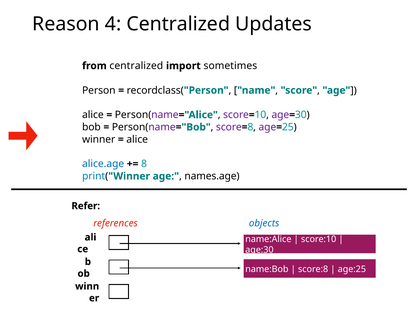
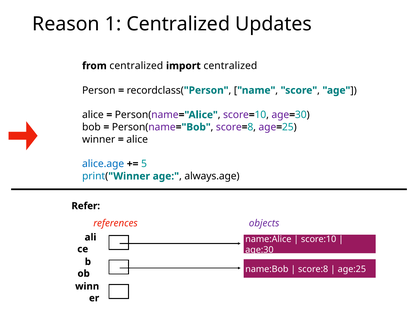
4: 4 -> 1 (113, 24)
import sometimes: sometimes -> centralized (230, 66)
8: 8 -> 5 (144, 164)
names.age: names.age -> always.age (212, 176)
objects colour: blue -> purple (264, 223)
